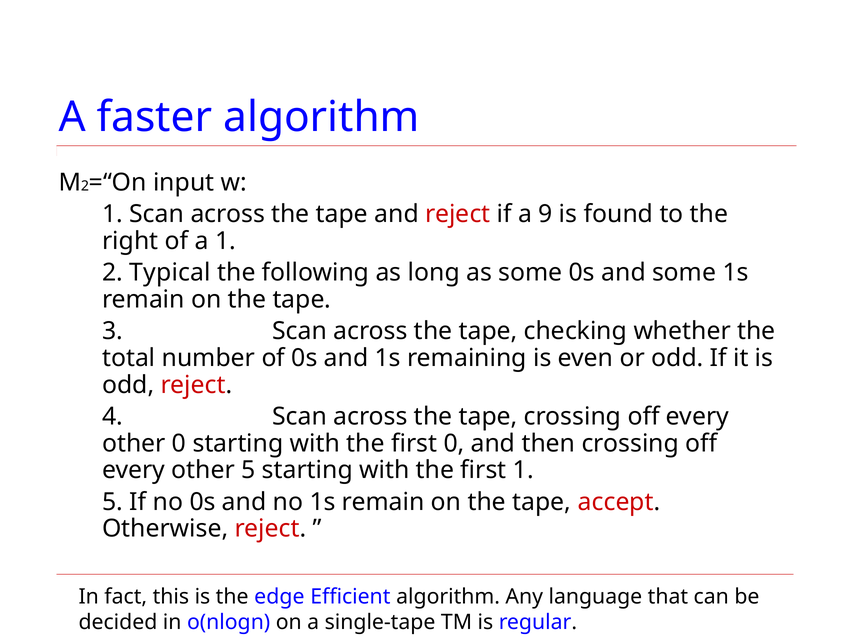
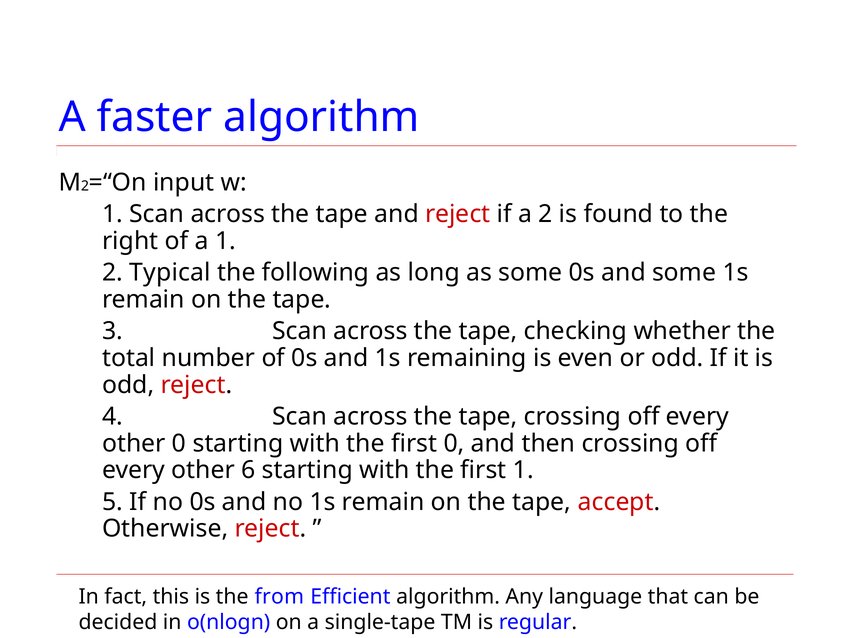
a 9: 9 -> 2 (546, 214)
other 5: 5 -> 6 (248, 470)
edge: edge -> from (279, 596)
